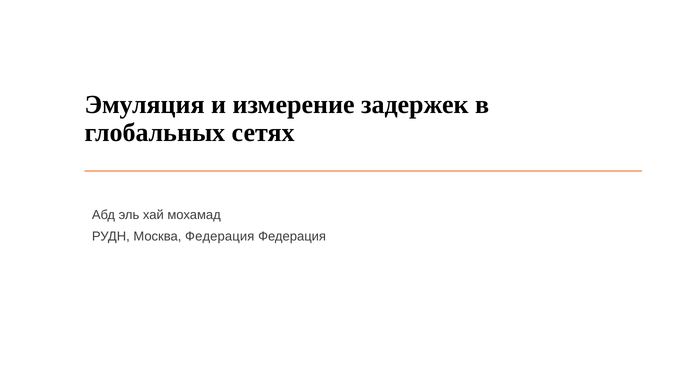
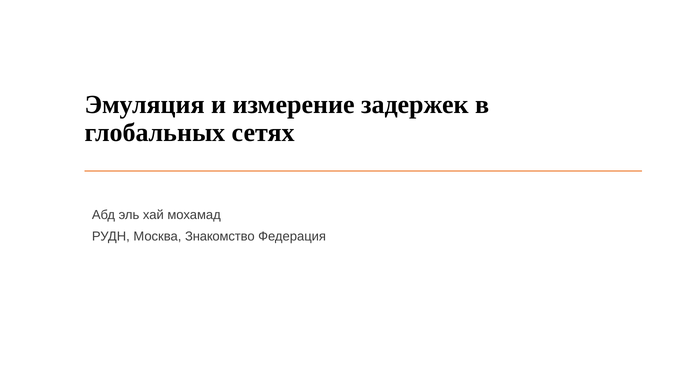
Москва Федерация: Федерация -> Знакомство (220, 236)
